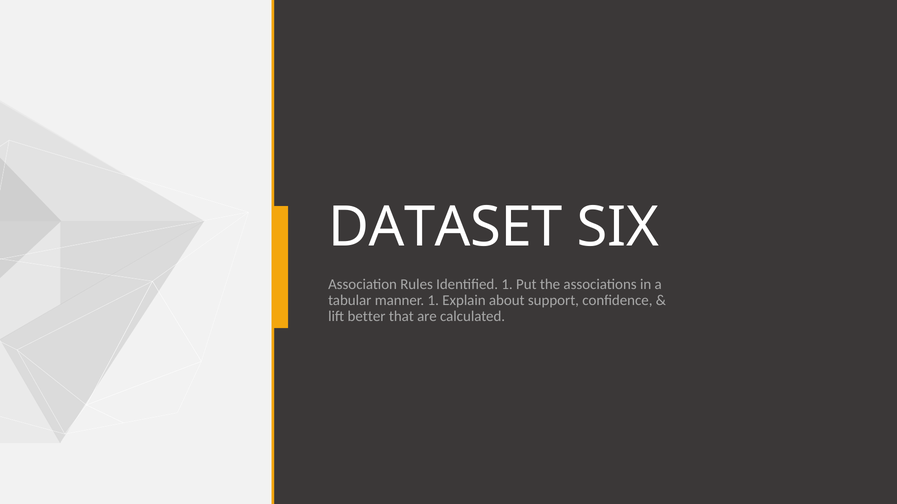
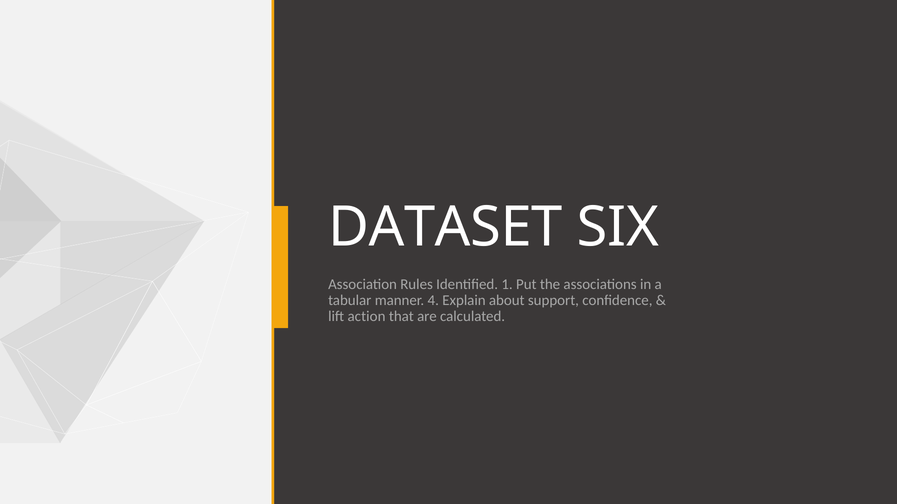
manner 1: 1 -> 4 (433, 301)
better: better -> action (367, 317)
